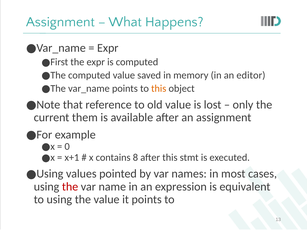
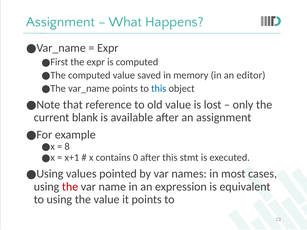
this colour: orange -> blue (159, 89)
them: them -> blank (85, 118)
0: 0 -> 8 (67, 147)
8: 8 -> 0 (135, 158)
